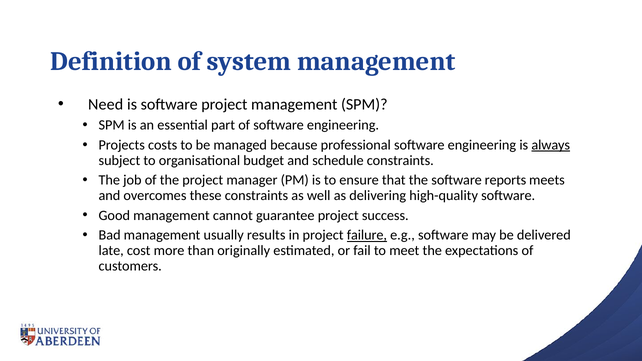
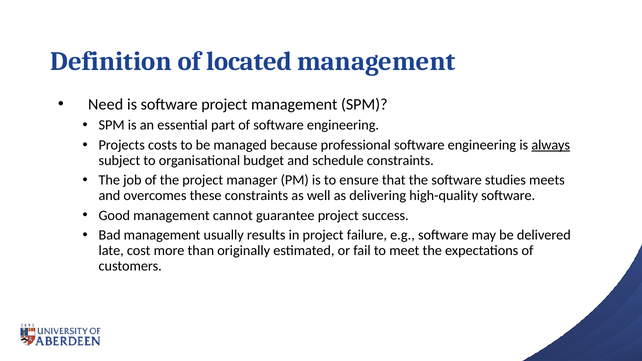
system: system -> located (249, 61)
reports: reports -> studies (505, 180)
failure underline: present -> none (367, 235)
